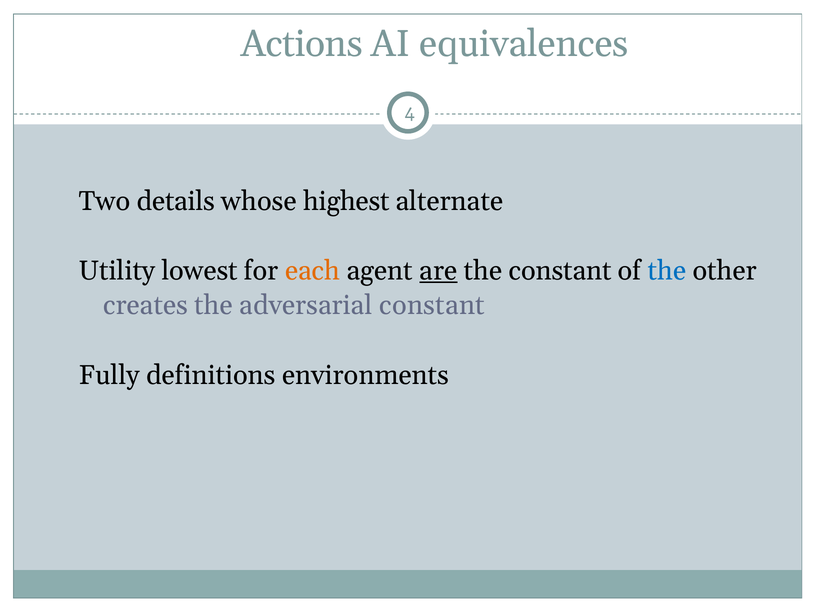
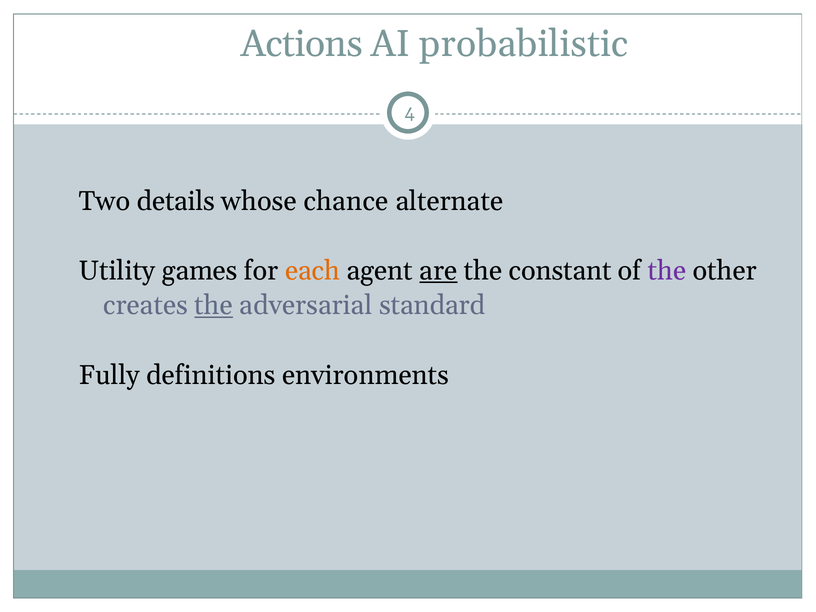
equivalences: equivalences -> probabilistic (524, 44)
highest: highest -> chance (346, 201)
lowest: lowest -> games (200, 271)
the colour: blue -> purple (667, 271)
the underline: none -> present (214, 306)
adversarial constant: constant -> standard (432, 306)
